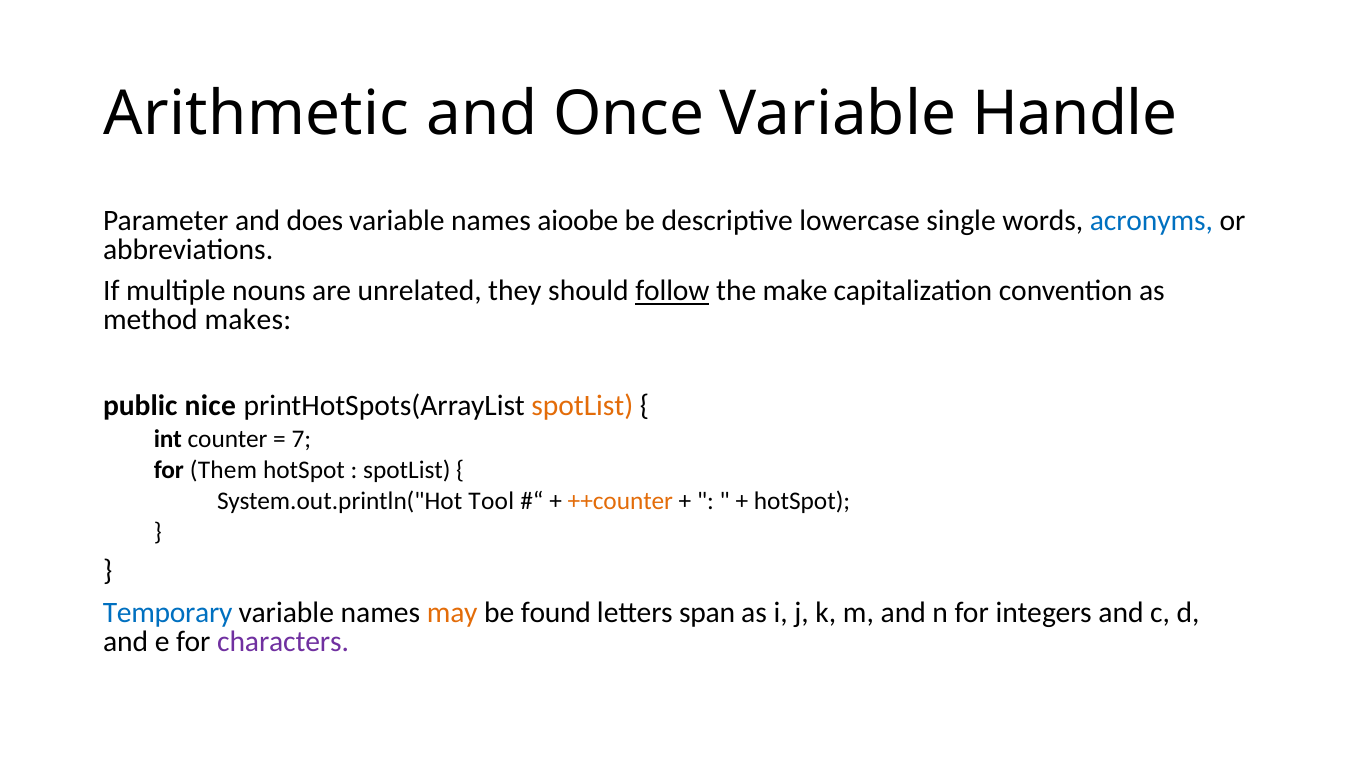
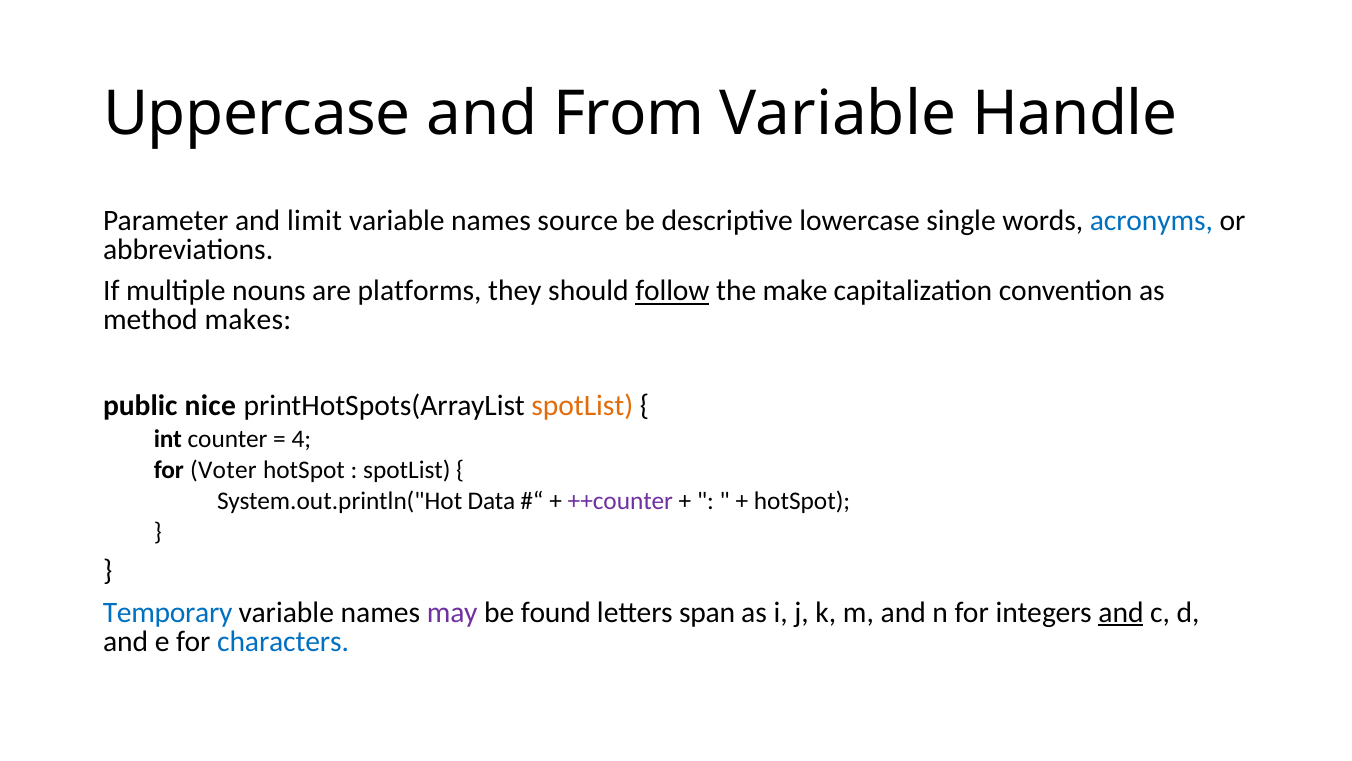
Arithmetic: Arithmetic -> Uppercase (257, 114)
Once: Once -> From (629, 114)
does: does -> limit (315, 221)
aioobe: aioobe -> source (578, 221)
unrelated: unrelated -> platforms (420, 291)
7: 7 -> 4 (301, 439)
Them: Them -> Voter (223, 470)
Tool: Tool -> Data (492, 501)
++counter colour: orange -> purple (620, 501)
may colour: orange -> purple (452, 612)
and underline: none -> present (1121, 612)
characters colour: purple -> blue (283, 641)
